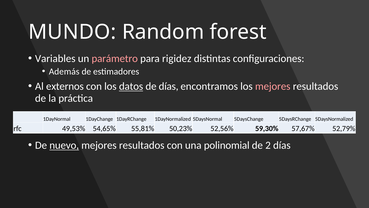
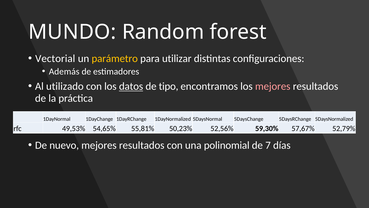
Variables: Variables -> Vectorial (55, 58)
parámetro colour: pink -> yellow (115, 58)
rigidez: rigidez -> utilizar (177, 58)
externos: externos -> utilizado (65, 86)
de días: días -> tipo (169, 86)
nuevo underline: present -> none (64, 145)
2: 2 -> 7 (268, 145)
